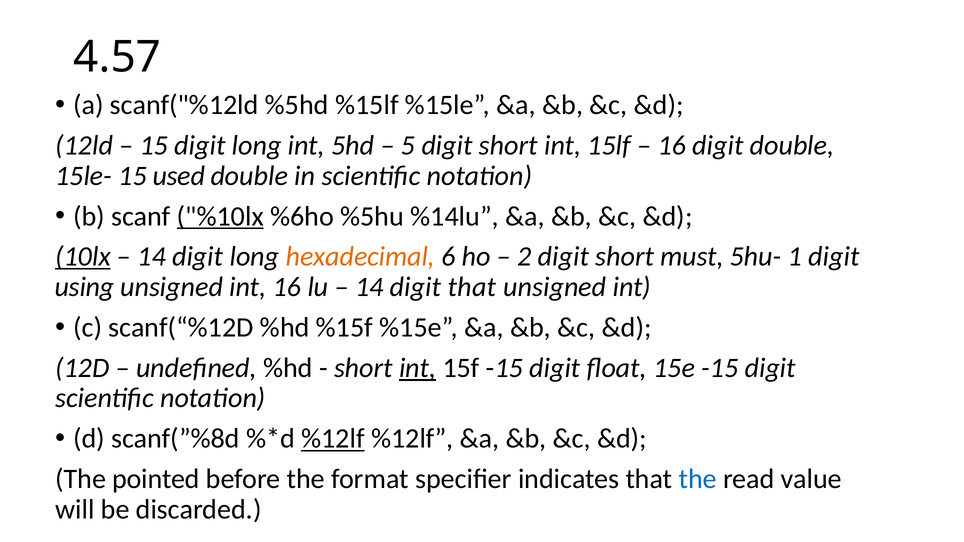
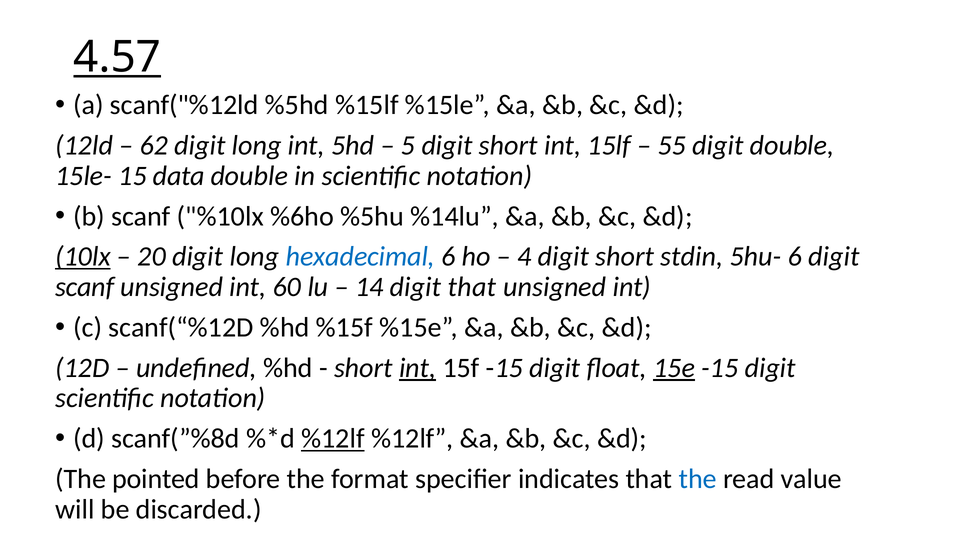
4.57 underline: none -> present (117, 57)
15: 15 -> 62 (154, 146)
16: 16 -> 55 (672, 146)
used: used -> data (179, 176)
%10lx underline: present -> none (220, 216)
14: 14 -> 20 (152, 257)
hexadecimal colour: orange -> blue (360, 257)
2: 2 -> 4 (524, 257)
must: must -> stdin (692, 257)
5hu- 1: 1 -> 6 (795, 257)
using: using -> scanf (85, 287)
int 16: 16 -> 60 (287, 287)
15e underline: none -> present (674, 368)
